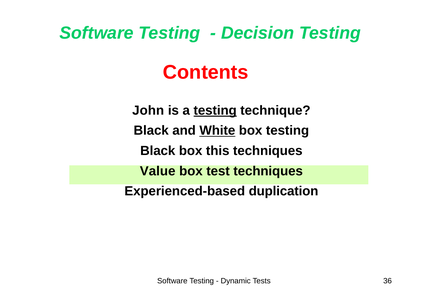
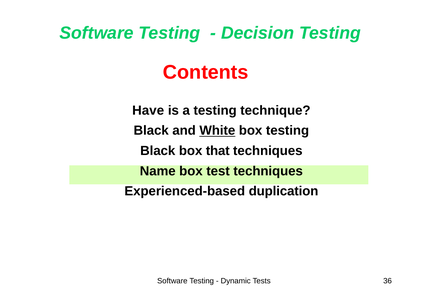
John: John -> Have (148, 110)
testing underline: present -> none (215, 110)
this: this -> that (218, 150)
Value: Value -> Name (158, 171)
